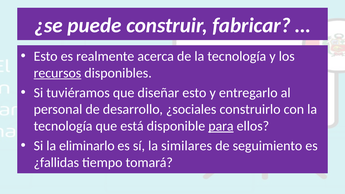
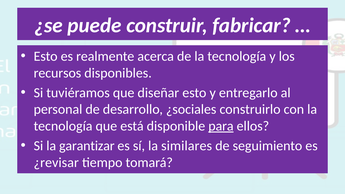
recursos underline: present -> none (57, 73)
eliminarlo: eliminarlo -> garantizar (87, 146)
¿fallidas: ¿fallidas -> ¿revisar (56, 163)
